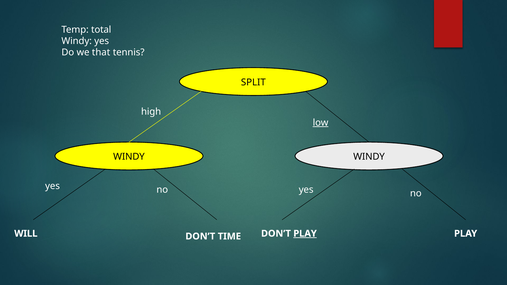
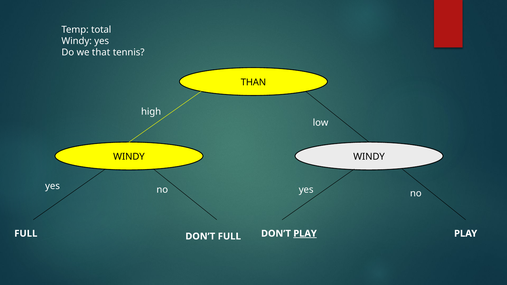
SPLIT: SPLIT -> THAN (253, 82)
low underline: present -> none (321, 123)
WILL: WILL -> FULL (26, 234)
DON’T TIME: TIME -> FULL (229, 236)
